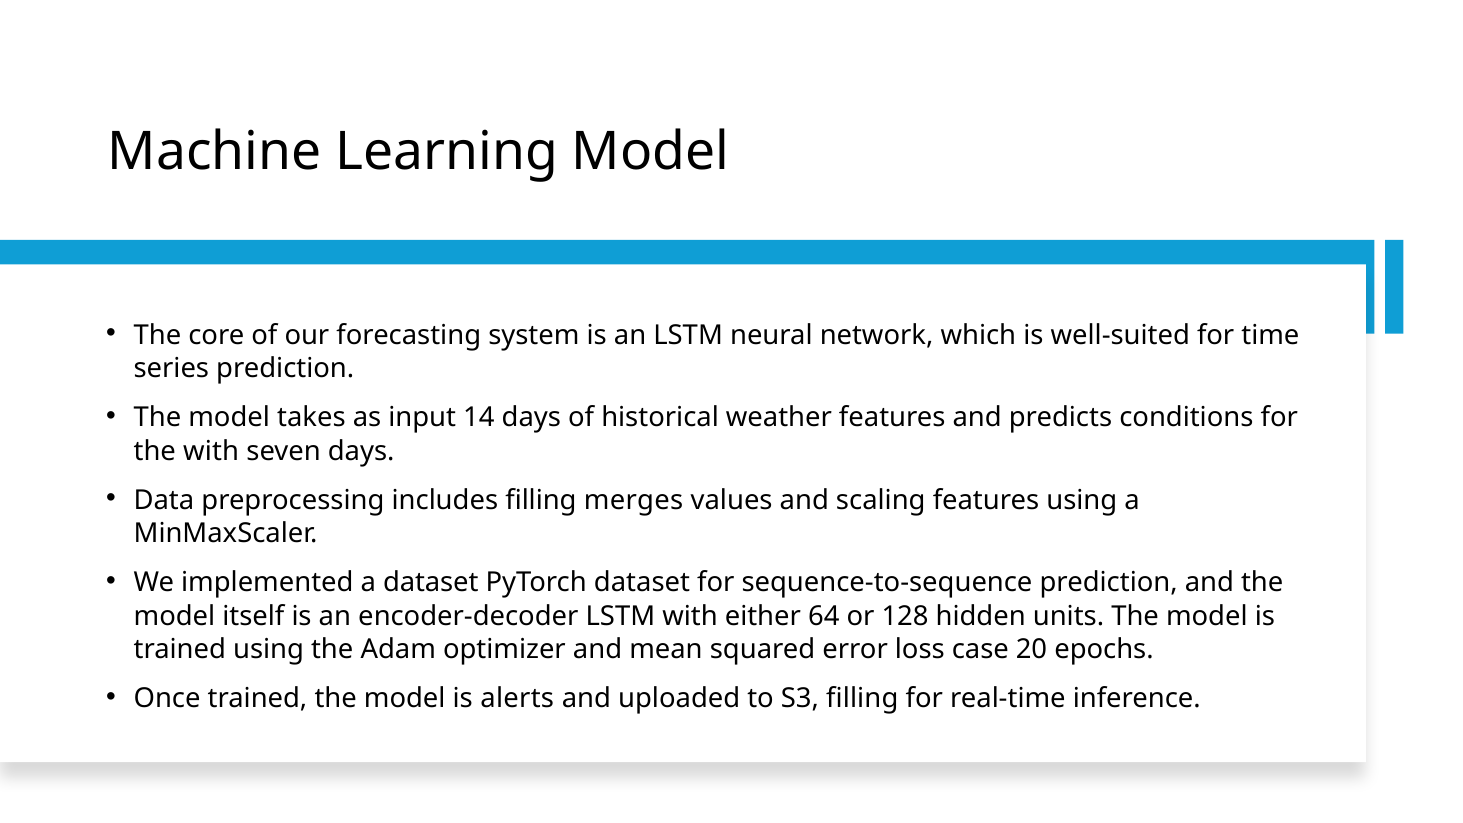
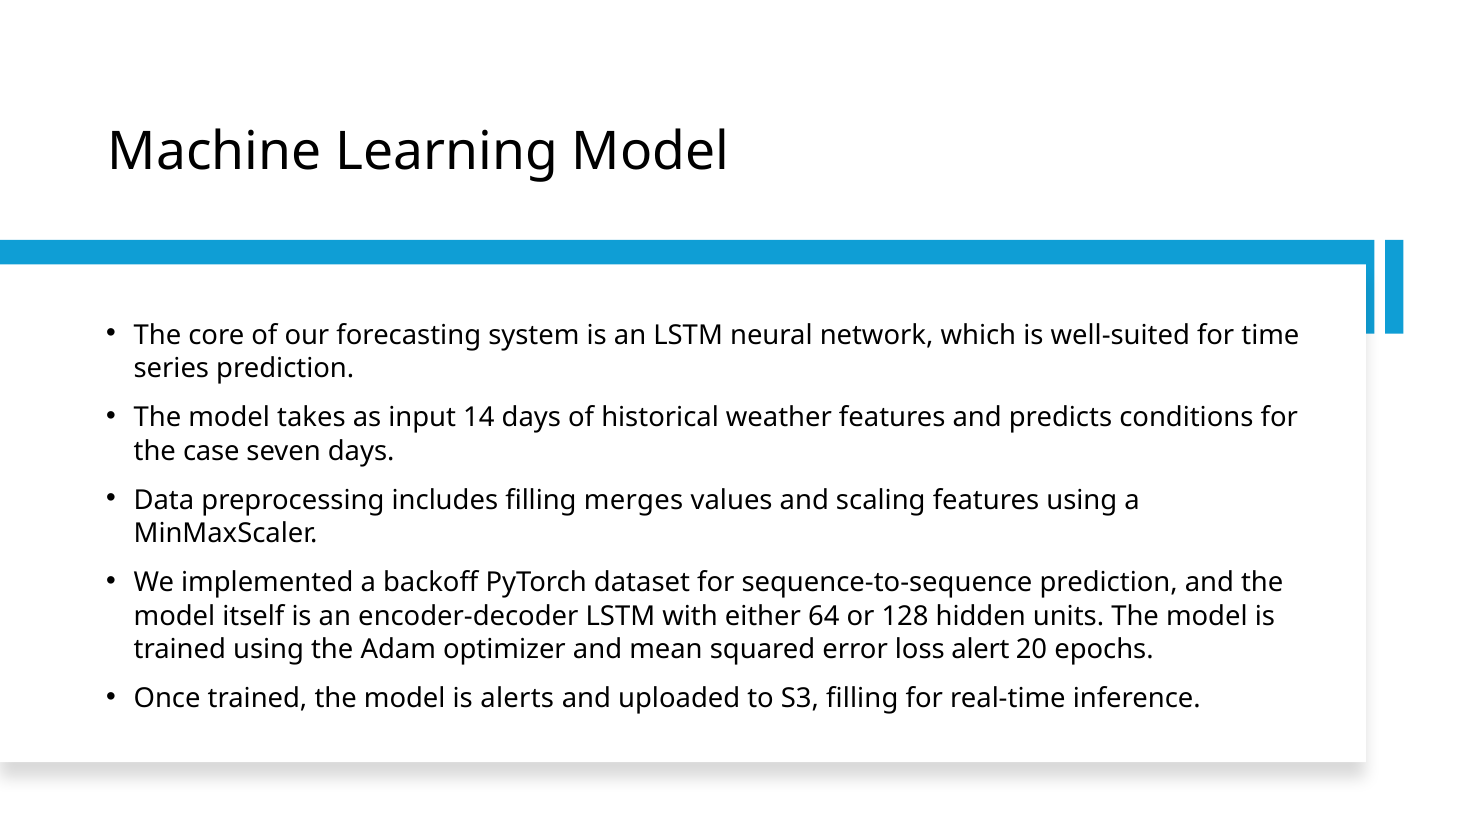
the with: with -> case (211, 451)
a dataset: dataset -> backoff (431, 583)
case: case -> alert (980, 650)
